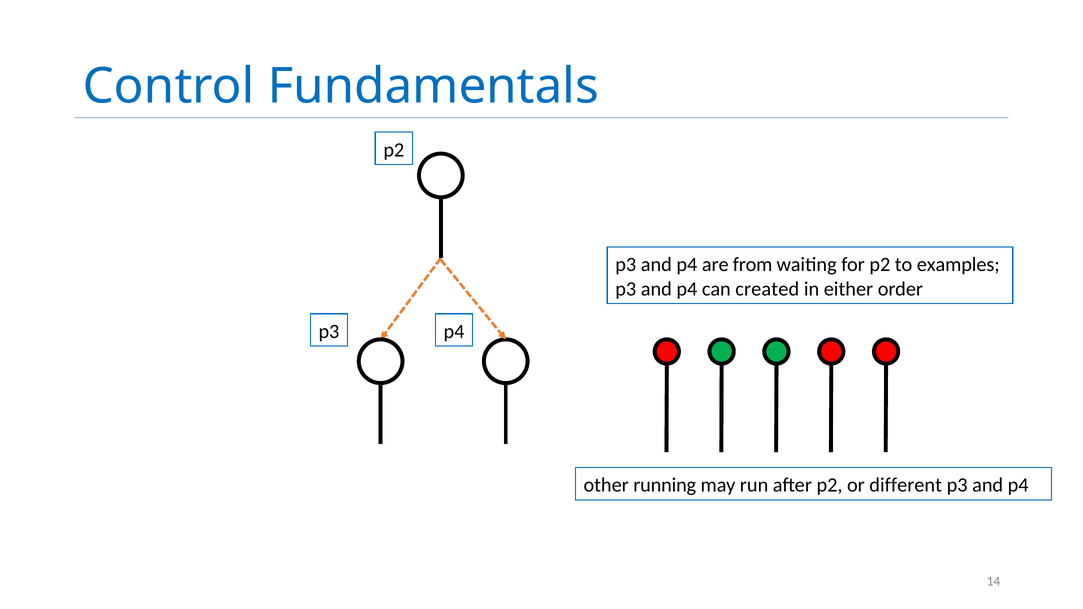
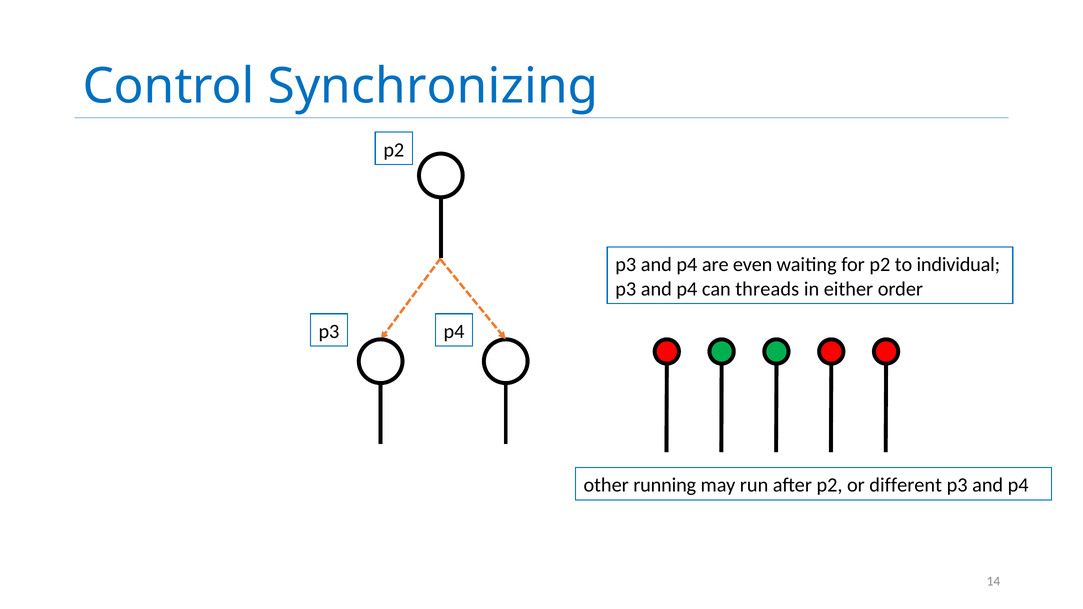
Fundamentals: Fundamentals -> Synchronizing (433, 87)
from: from -> even (753, 265)
examples: examples -> individual (958, 265)
created: created -> threads (767, 289)
